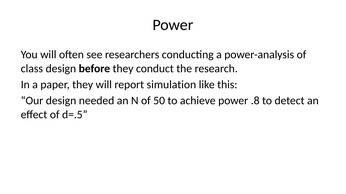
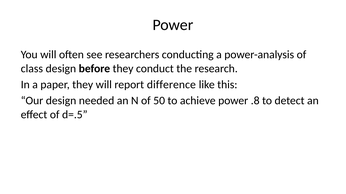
simulation: simulation -> difference (171, 85)
